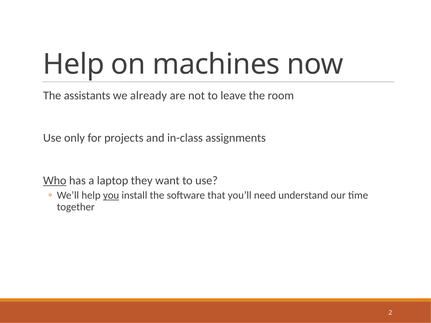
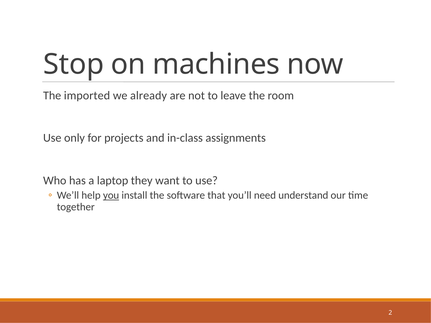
Help: Help -> Stop (74, 64)
assistants: assistants -> imported (87, 95)
Who underline: present -> none (55, 181)
